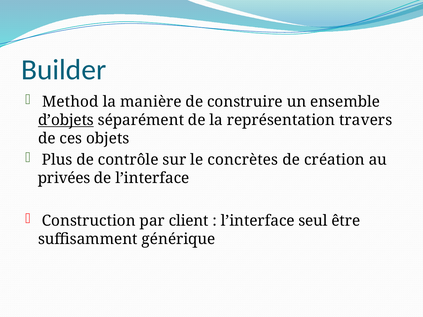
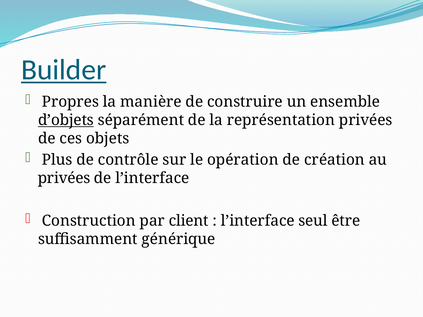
Builder underline: none -> present (64, 70)
Method: Method -> Propres (70, 102)
représentation travers: travers -> privées (366, 120)
concrètes: concrètes -> opération (243, 160)
